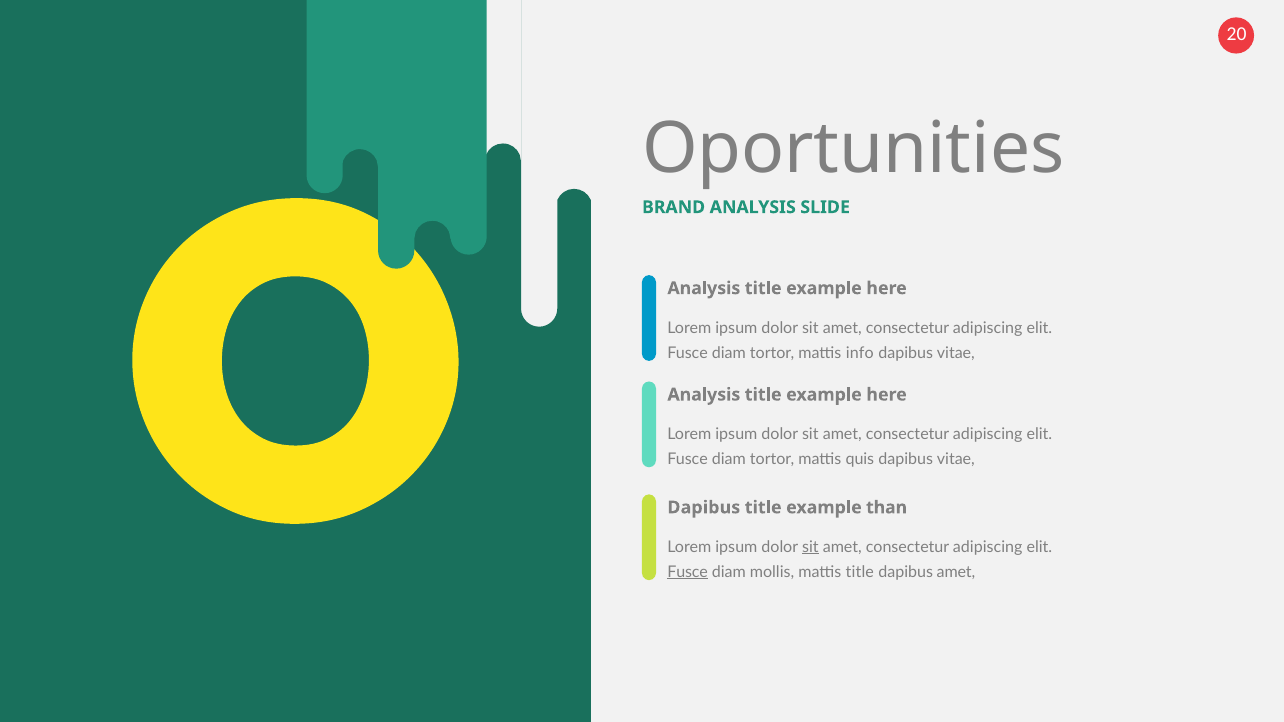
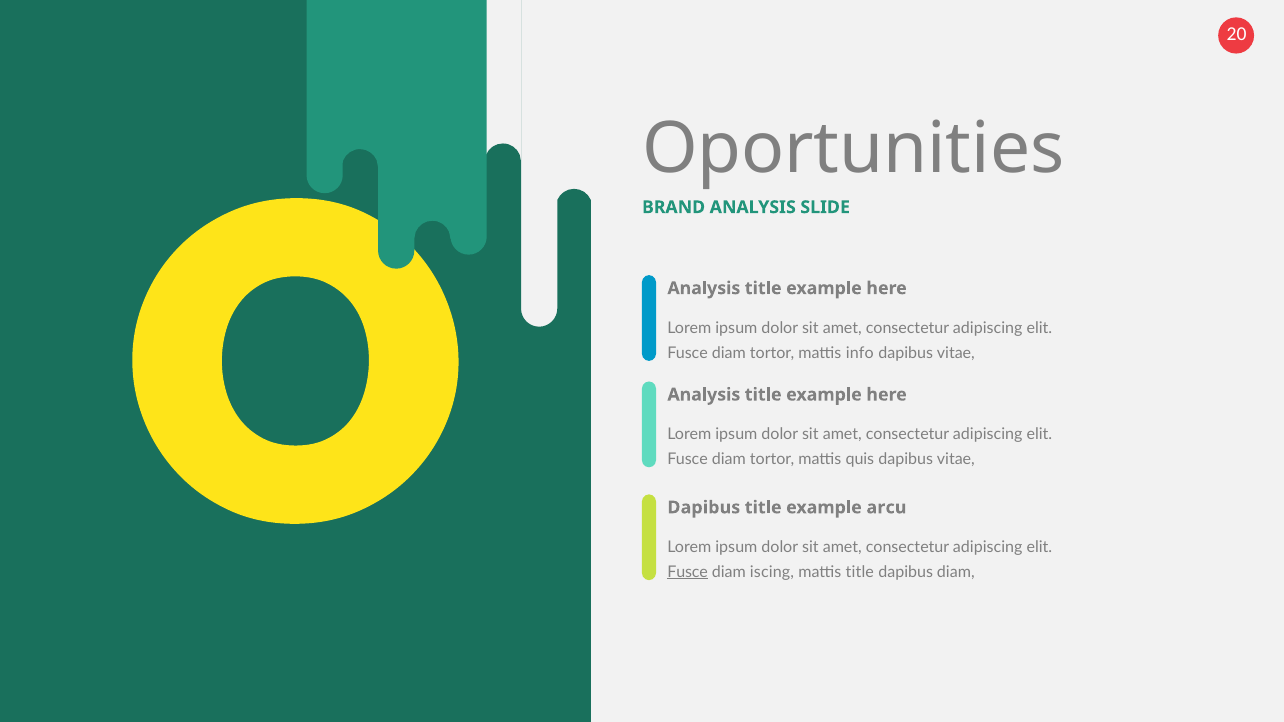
than: than -> arcu (886, 508)
sit underline: present -> none (810, 547)
mollis: mollis -> iscing (772, 572)
dapibus amet: amet -> diam (956, 572)
